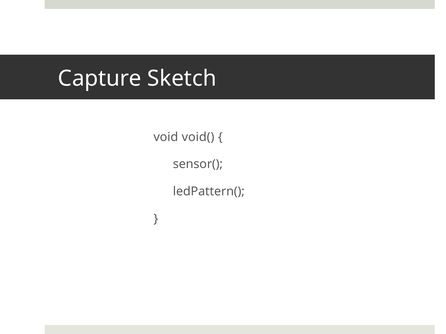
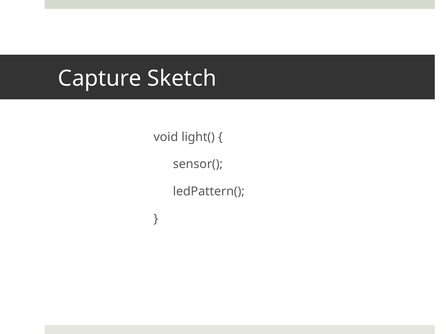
void(: void( -> light( (198, 137)
